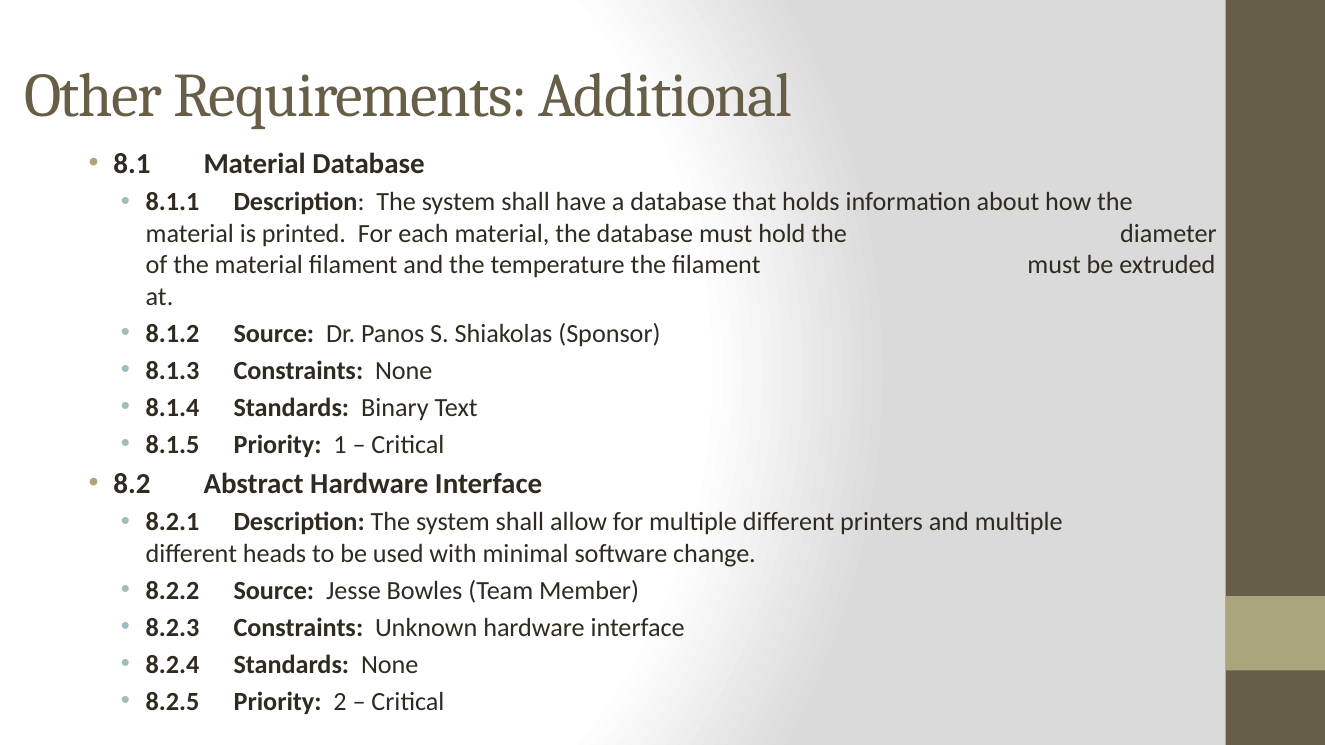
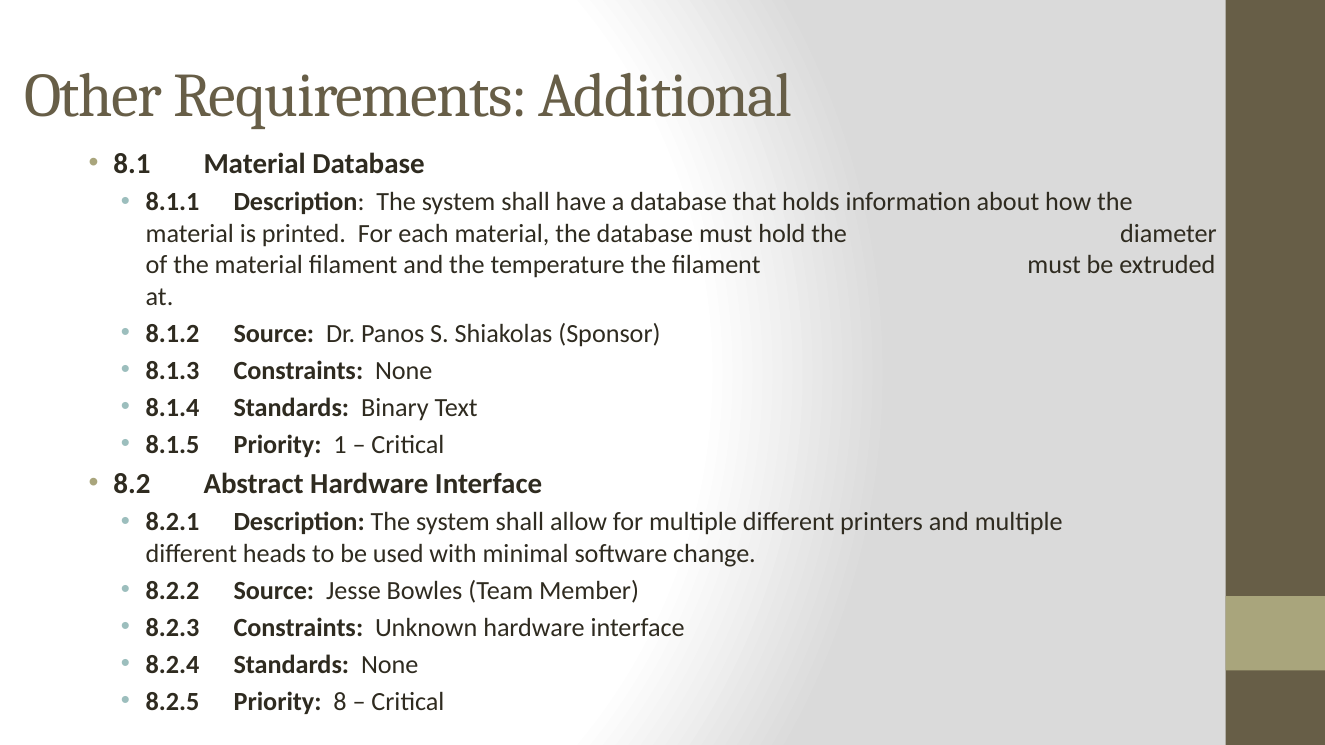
2: 2 -> 8 (340, 702)
